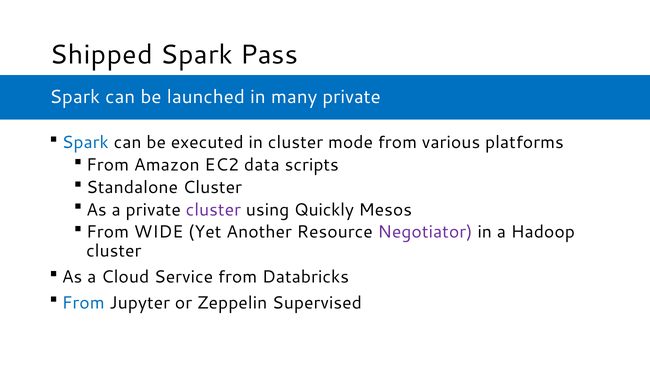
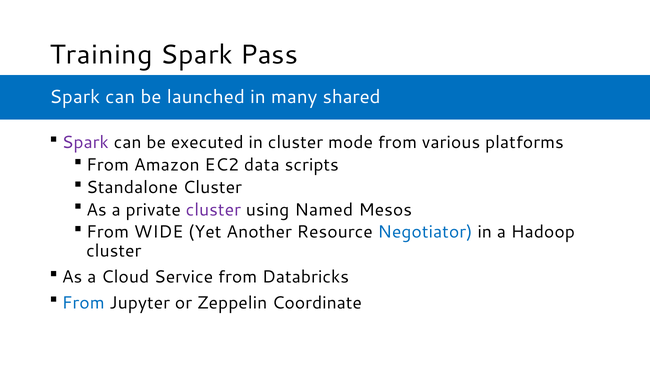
Shipped: Shipped -> Training (101, 55)
many private: private -> shared (352, 97)
Spark colour: blue -> purple (85, 142)
Quickly: Quickly -> Named (324, 209)
Negotiator colour: purple -> blue (425, 232)
Supervised: Supervised -> Coordinate (317, 302)
